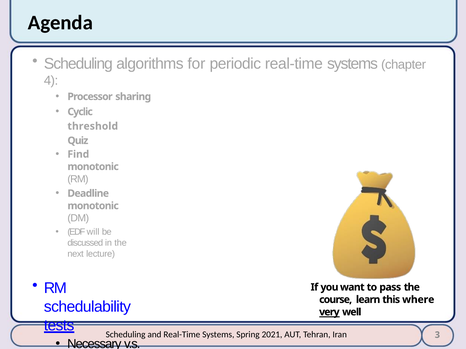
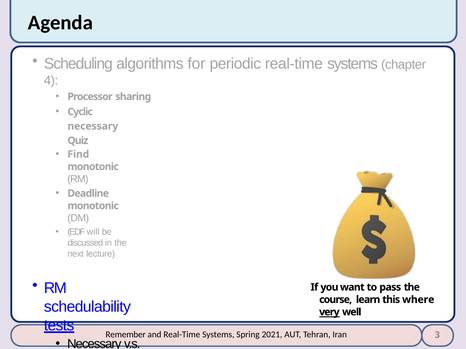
threshold: threshold -> necessary (93, 126)
Scheduling: Scheduling -> Remember (126, 335)
